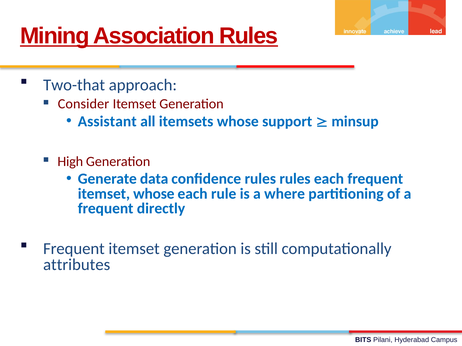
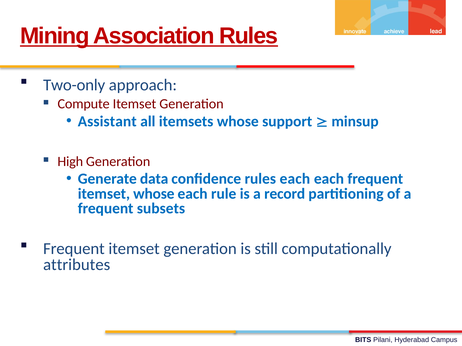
Two-that: Two-that -> Two-only (74, 85)
Consider: Consider -> Compute (84, 104)
rules rules: rules -> each (295, 179)
where: where -> record (285, 194)
directly: directly -> subsets (161, 209)
